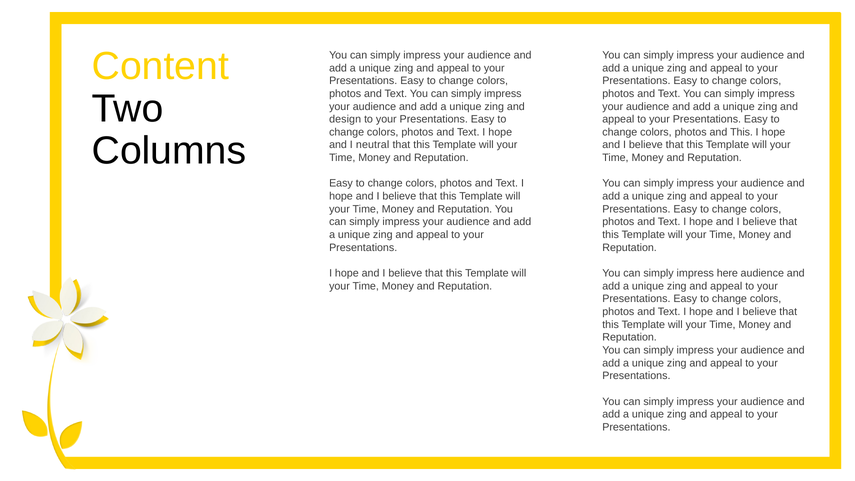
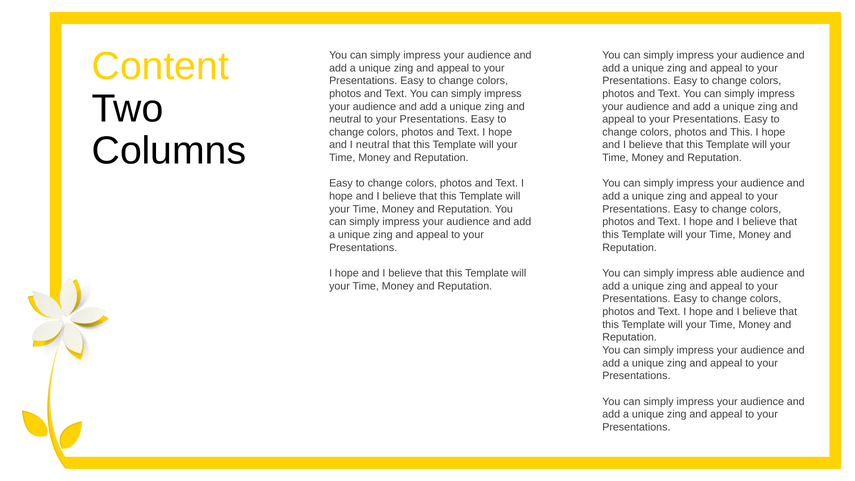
design: design -> neutral (345, 119)
here: here -> able (727, 273)
